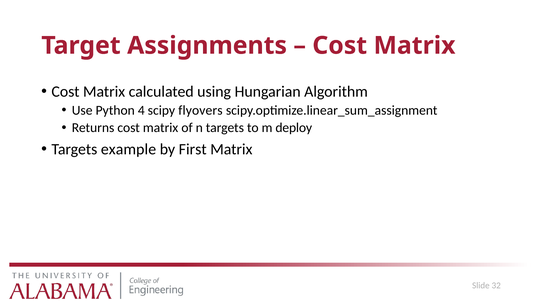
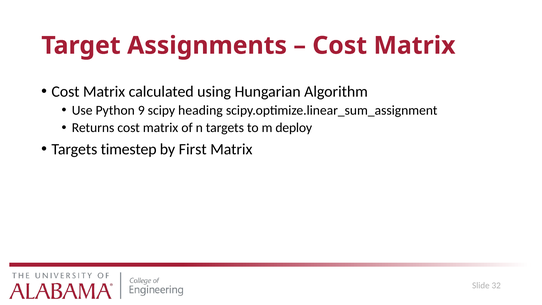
4: 4 -> 9 (141, 110)
flyovers: flyovers -> heading (200, 110)
example: example -> timestep (129, 149)
